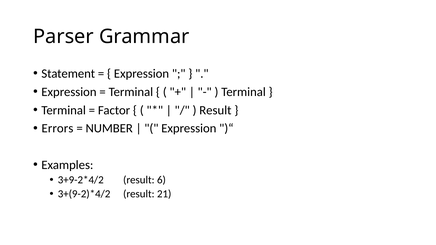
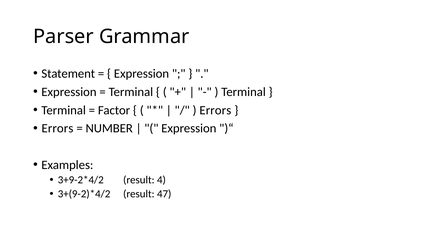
Result: Result -> Errors (215, 110)
6: 6 -> 4 (161, 180)
21: 21 -> 47 (164, 194)
